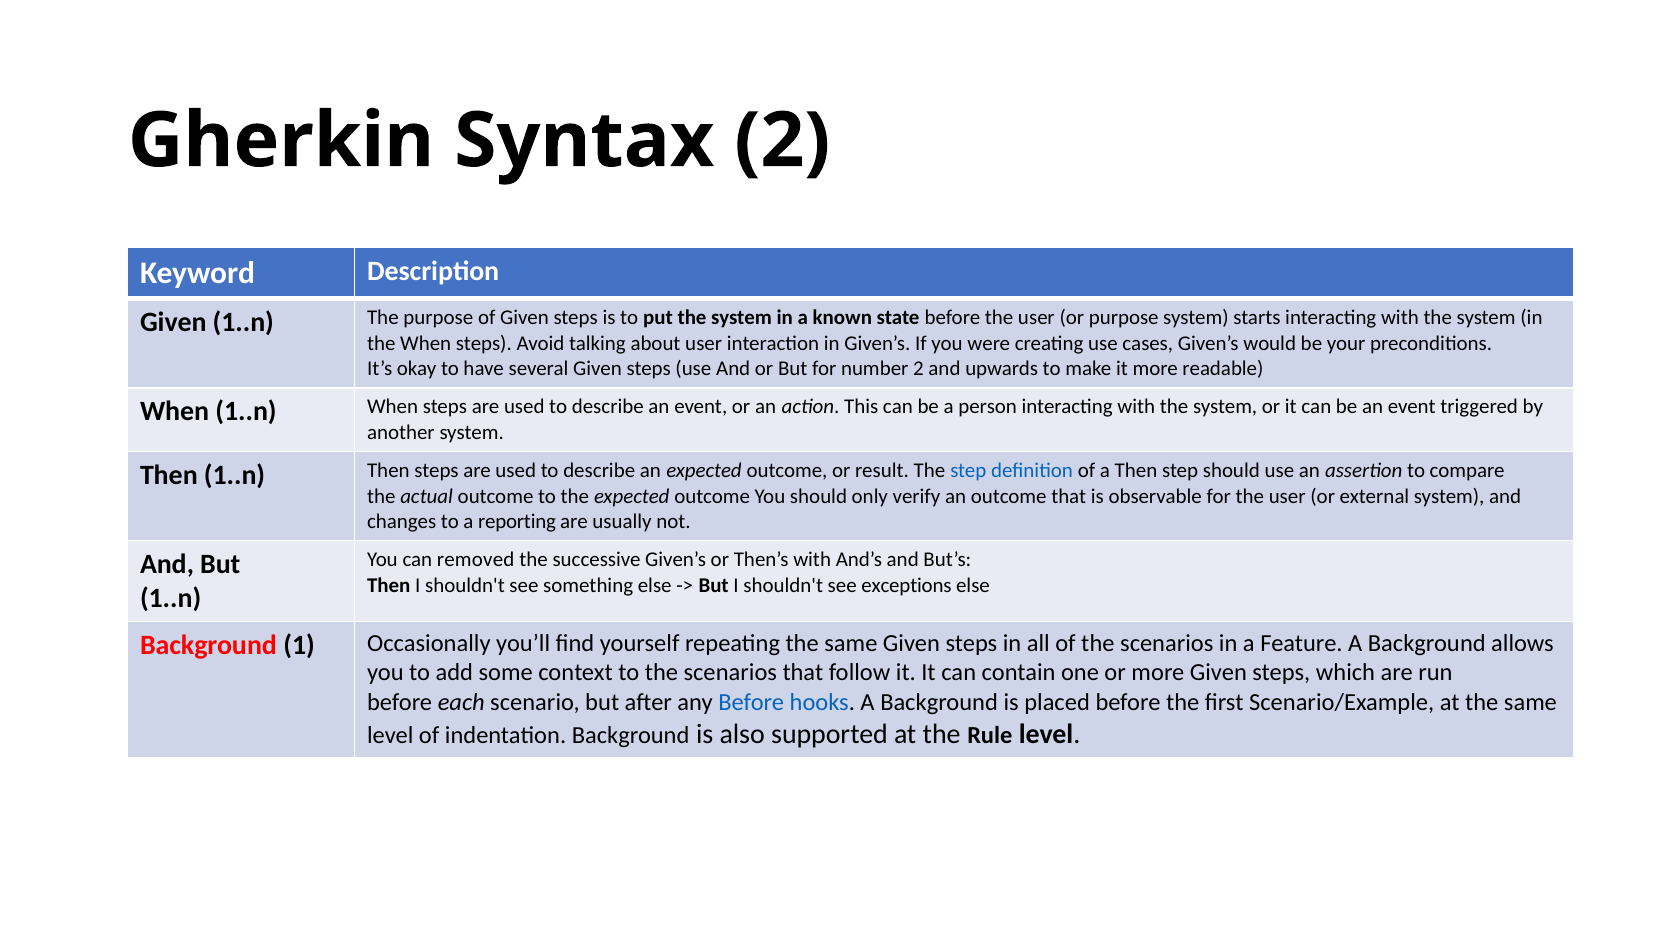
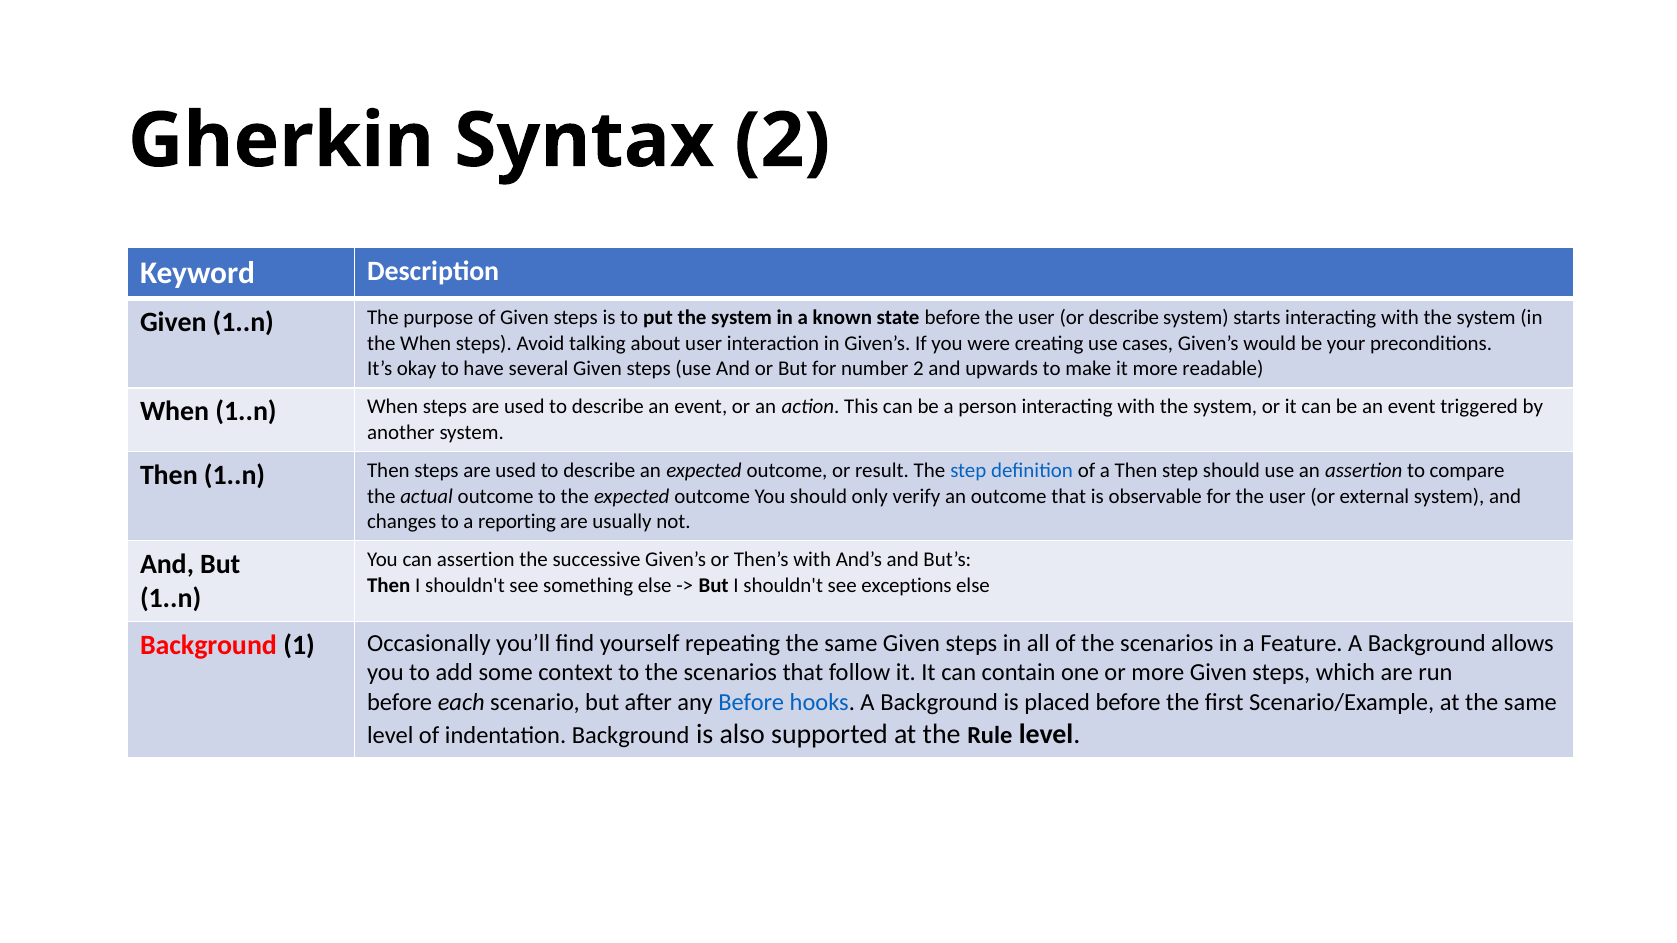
or purpose: purpose -> describe (1124, 318)
can removed: removed -> assertion (476, 560)
